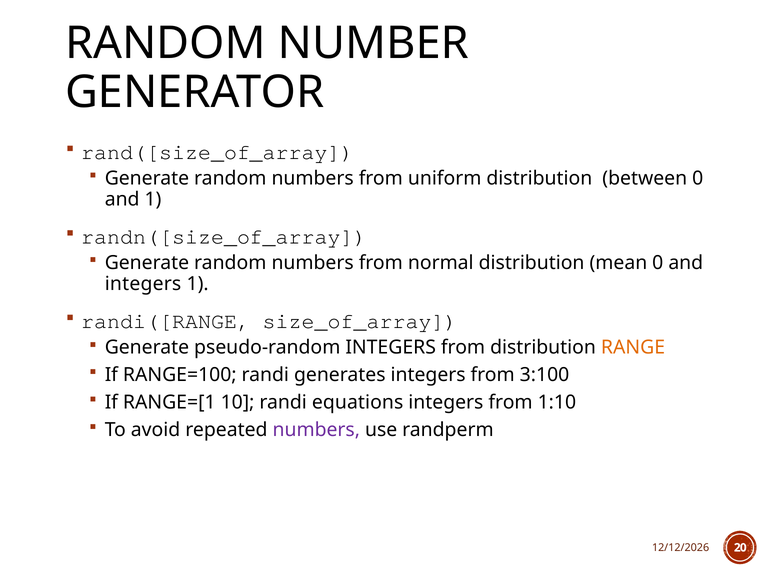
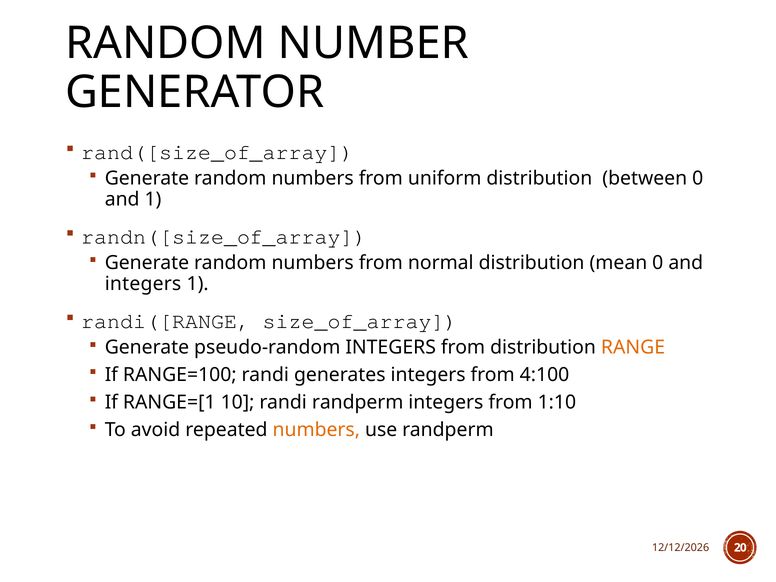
3:100: 3:100 -> 4:100 (545, 375)
randi equations: equations -> randperm (358, 402)
numbers colour: purple -> orange (316, 430)
